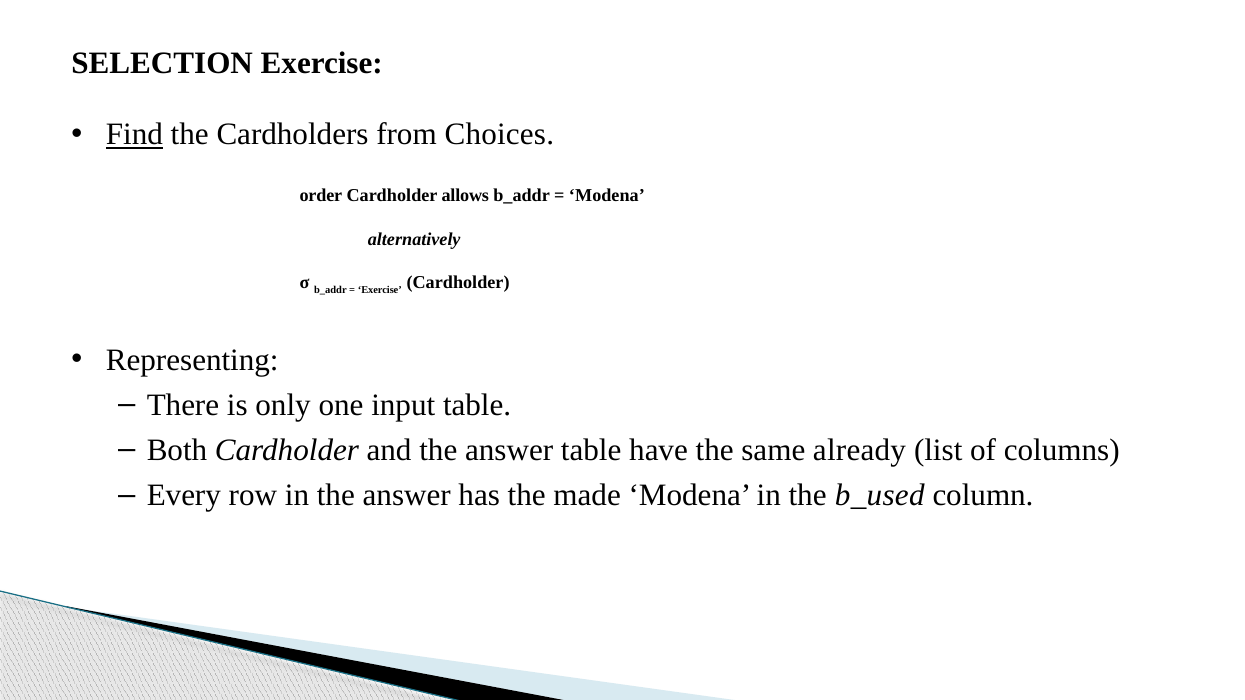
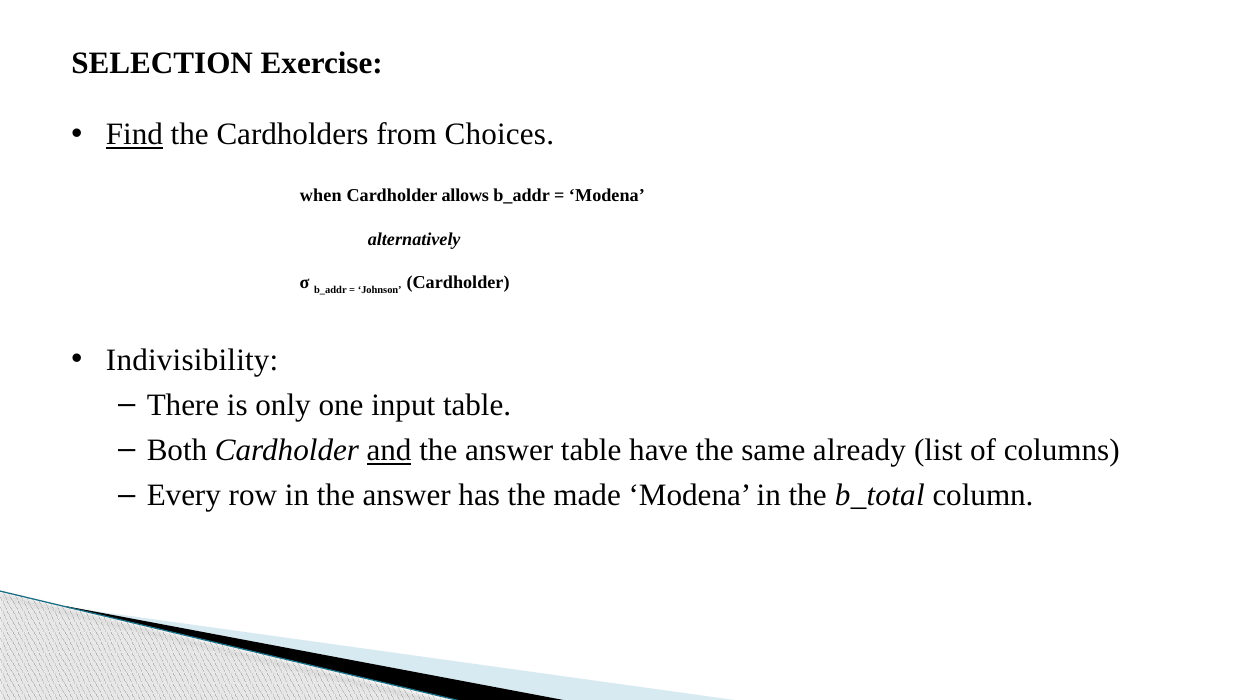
order: order -> when (321, 196)
Exercise: Exercise -> Johnson (380, 290)
Representing: Representing -> Indivisibility (192, 360)
and underline: none -> present (389, 451)
b_used: b_used -> b_total (880, 496)
